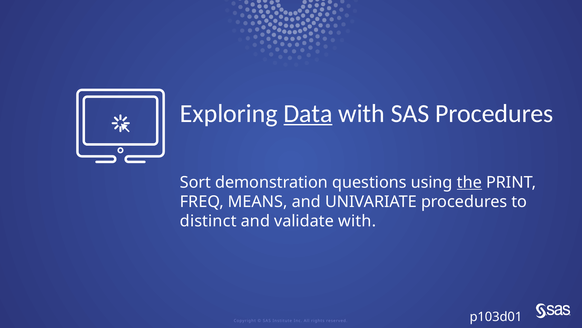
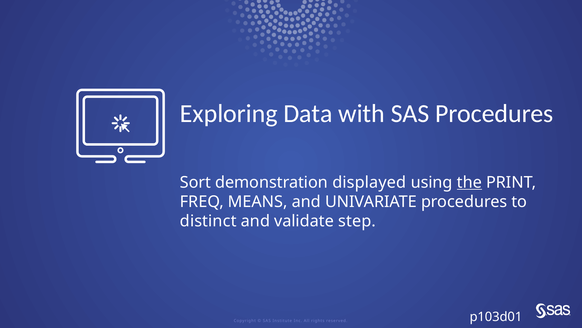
Data underline: present -> none (308, 113)
questions: questions -> displayed (369, 182)
validate with: with -> step (357, 221)
